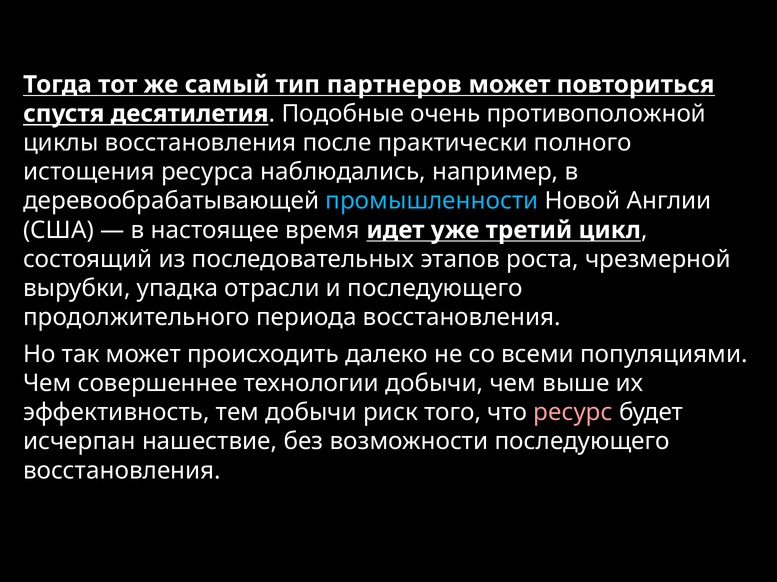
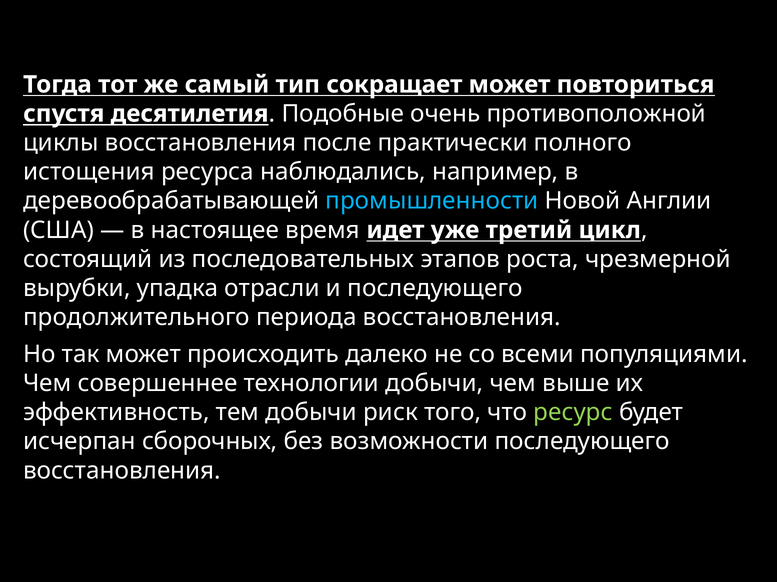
партнеров: партнеров -> сокращает (394, 85)
ресурс colour: pink -> light green (573, 413)
нашествие: нашествие -> сборочных (210, 442)
